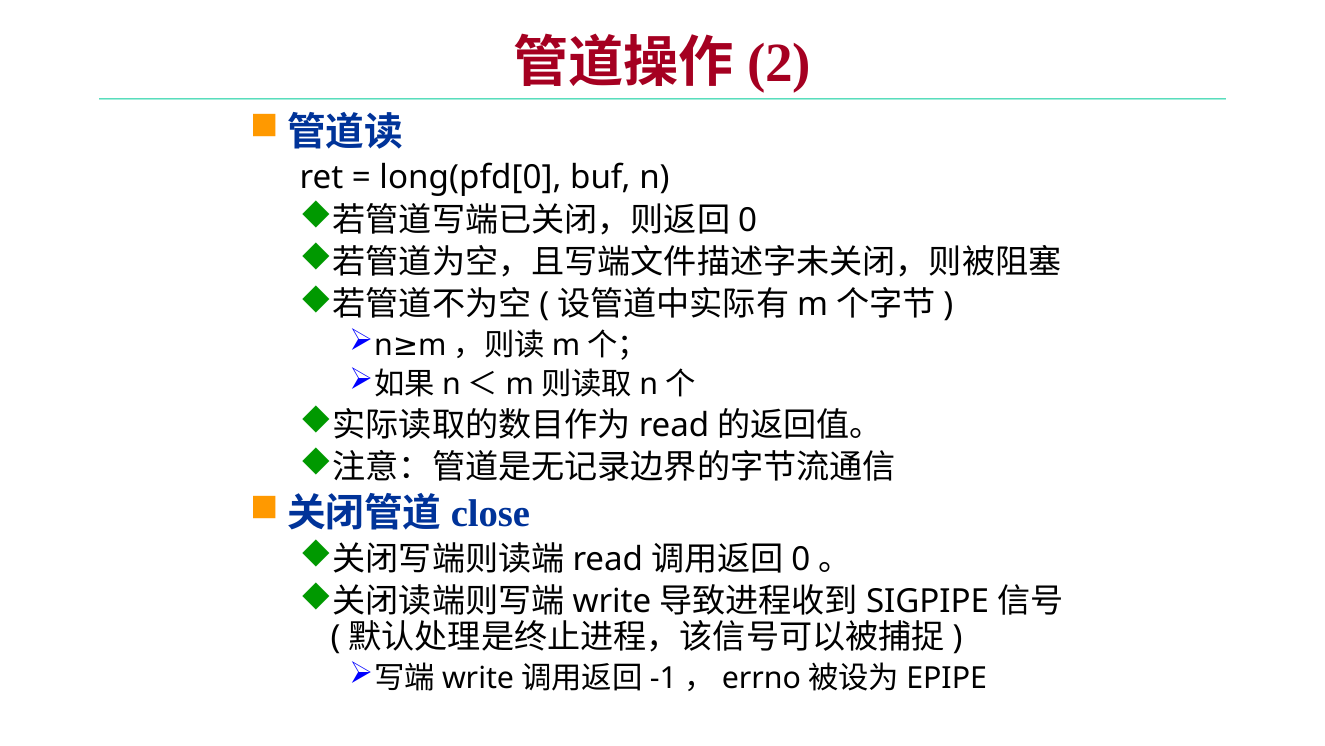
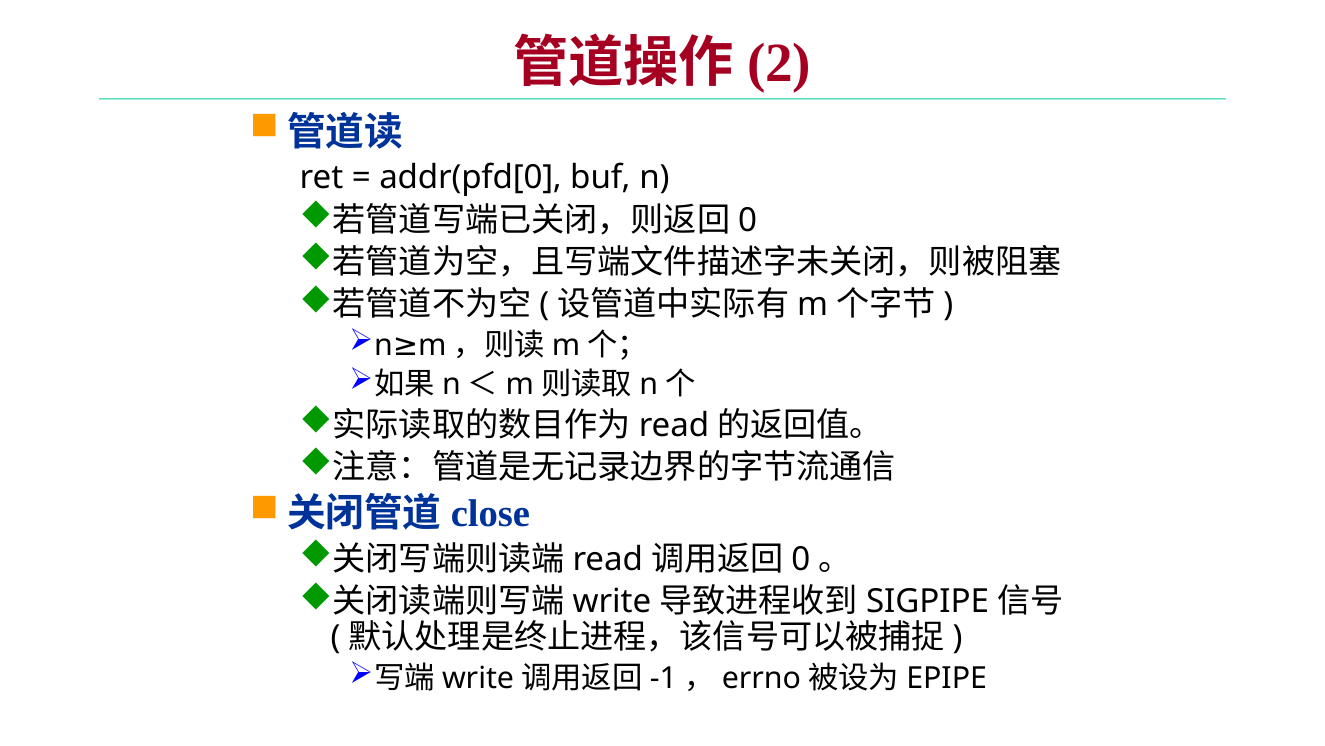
long(pfd[0: long(pfd[0 -> addr(pfd[0 (471, 178)
